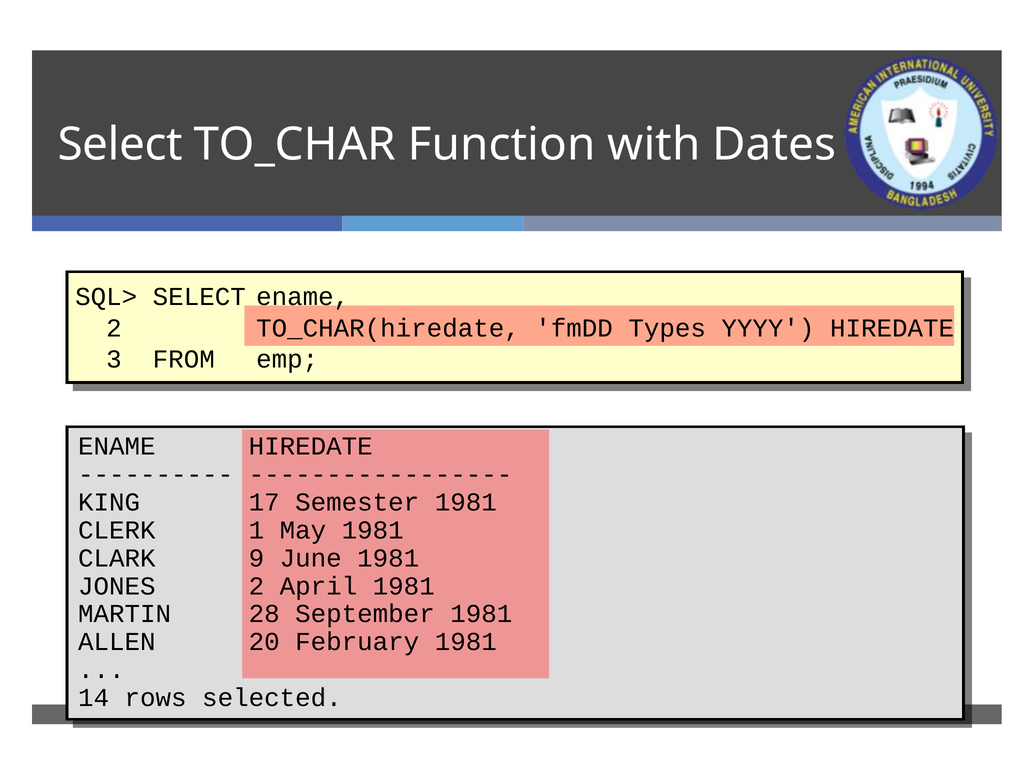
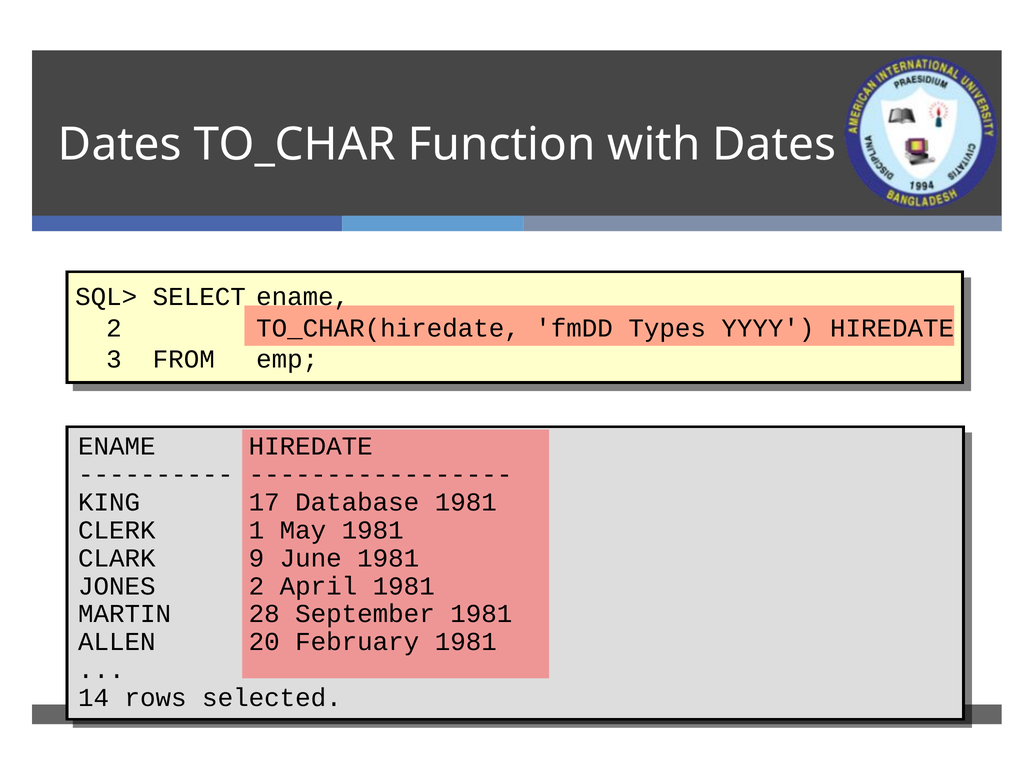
Select: Select -> Dates (120, 144)
Semester: Semester -> Database (357, 502)
